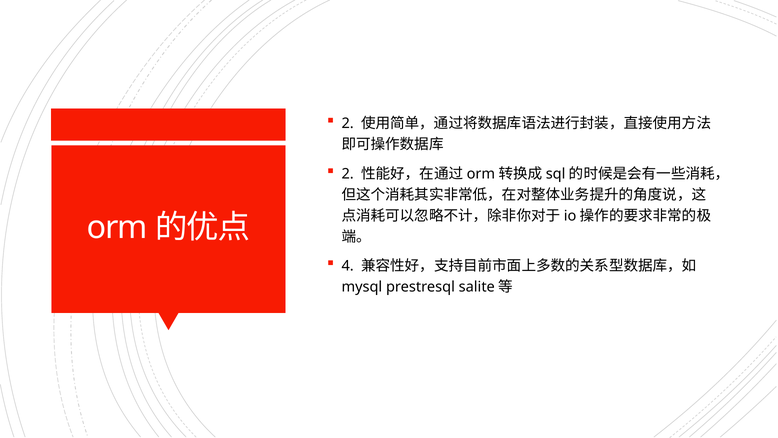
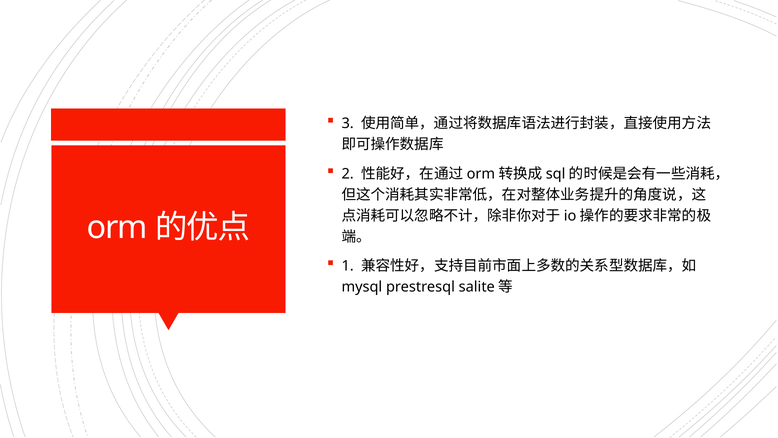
2: 2 -> 3 (348, 123)
4: 4 -> 1 (348, 266)
